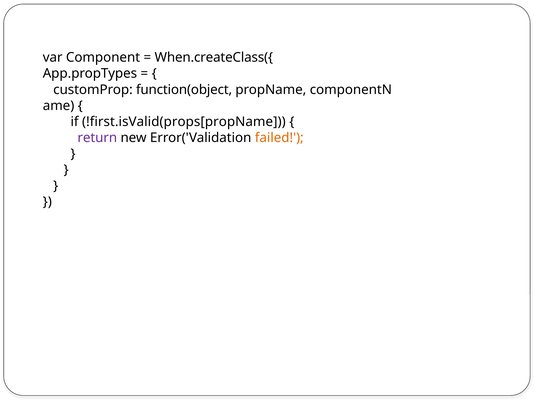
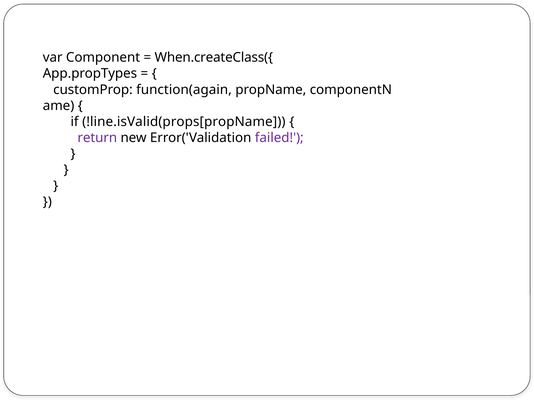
function(object: function(object -> function(again (184, 89)
!first.isValid(props[propName: !first.isValid(props[propName -> !line.isValid(props[propName (184, 122)
failed colour: orange -> purple (279, 138)
